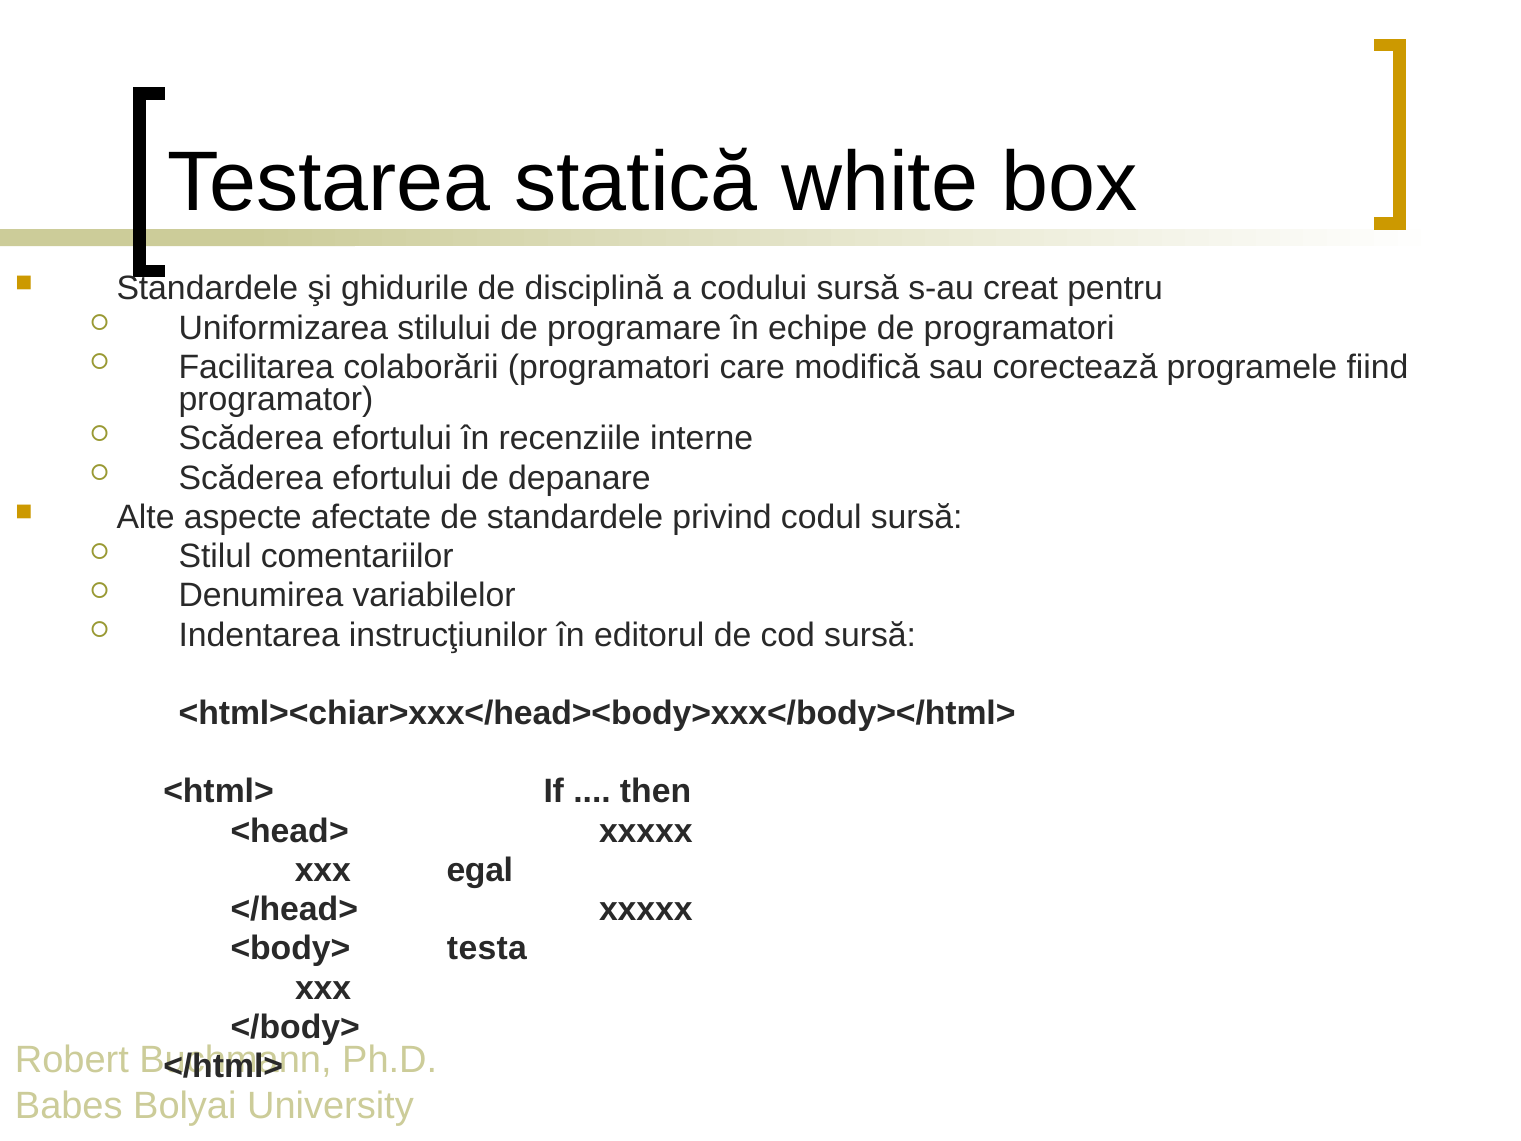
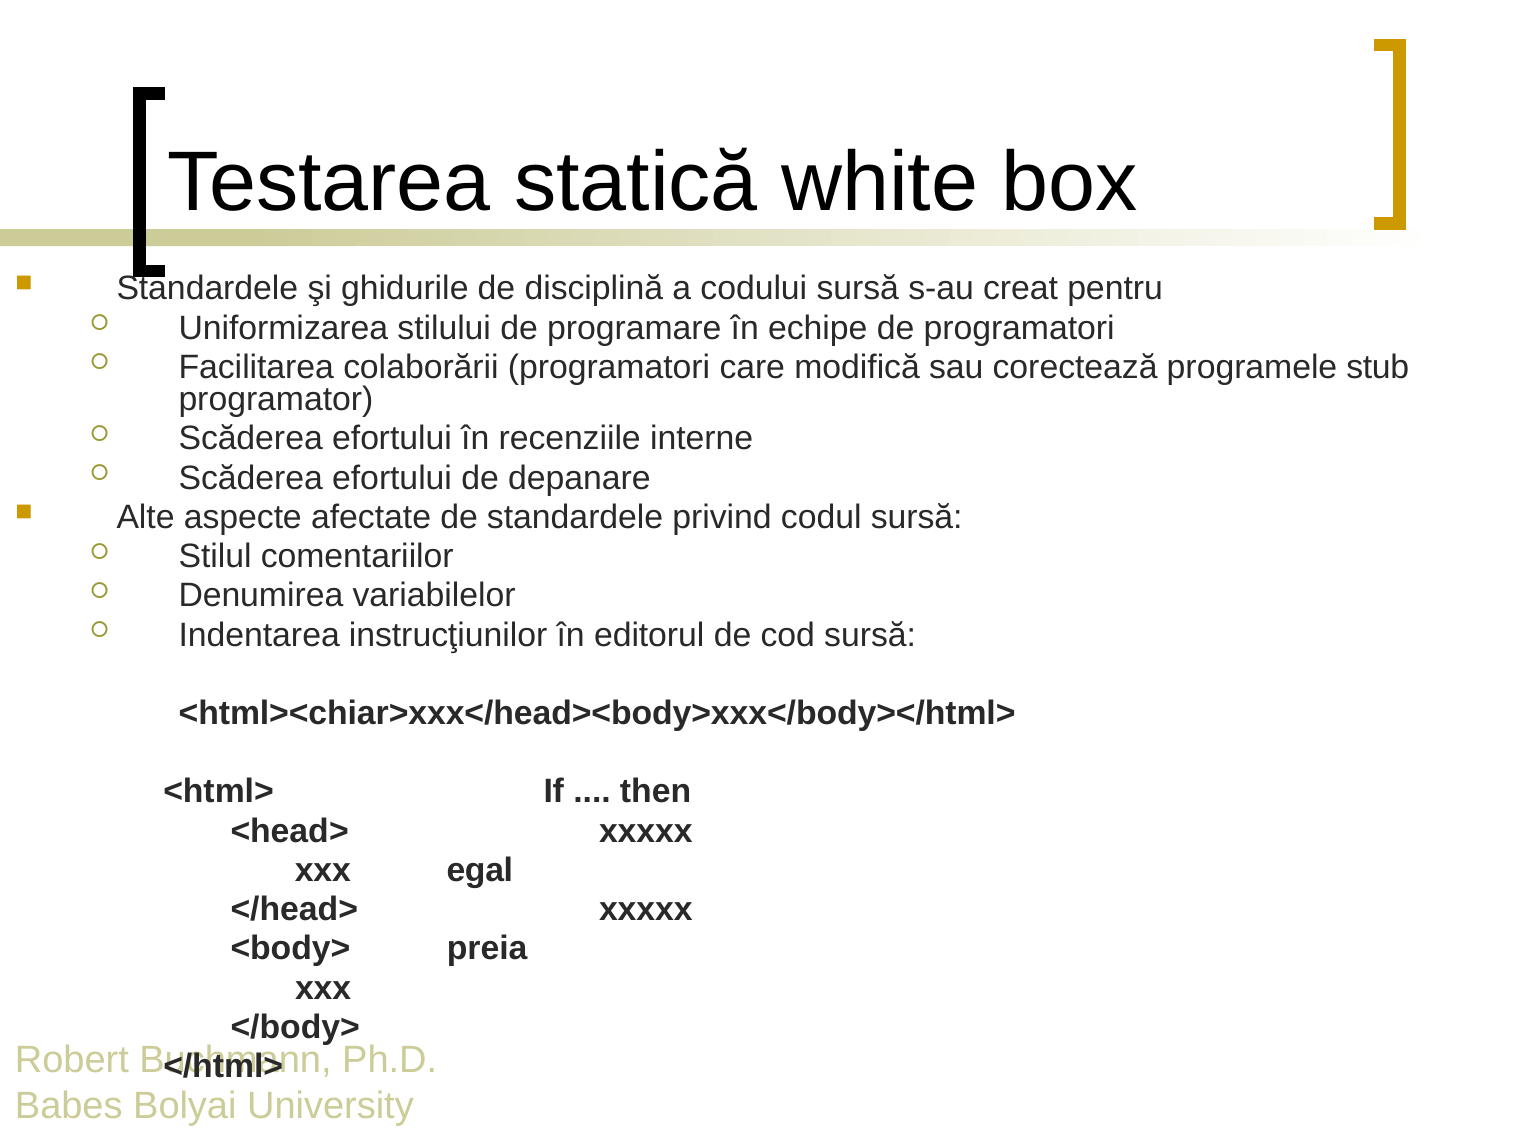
fiind: fiind -> stub (1378, 367)
testa: testa -> preia (487, 948)
